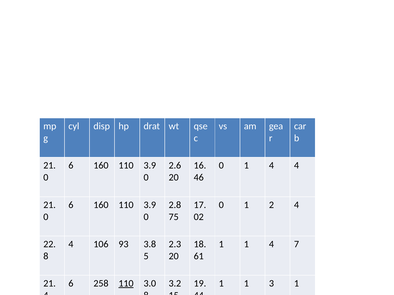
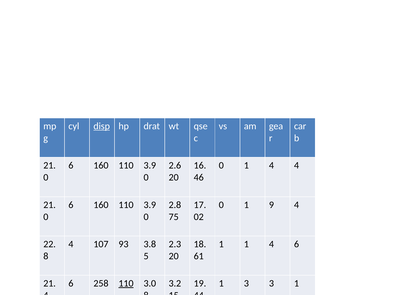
disp underline: none -> present (102, 126)
1 2: 2 -> 9 (271, 205)
106: 106 -> 107 (101, 245)
1 4 7: 7 -> 6 (297, 245)
1: 1 -> 3 (246, 284)
